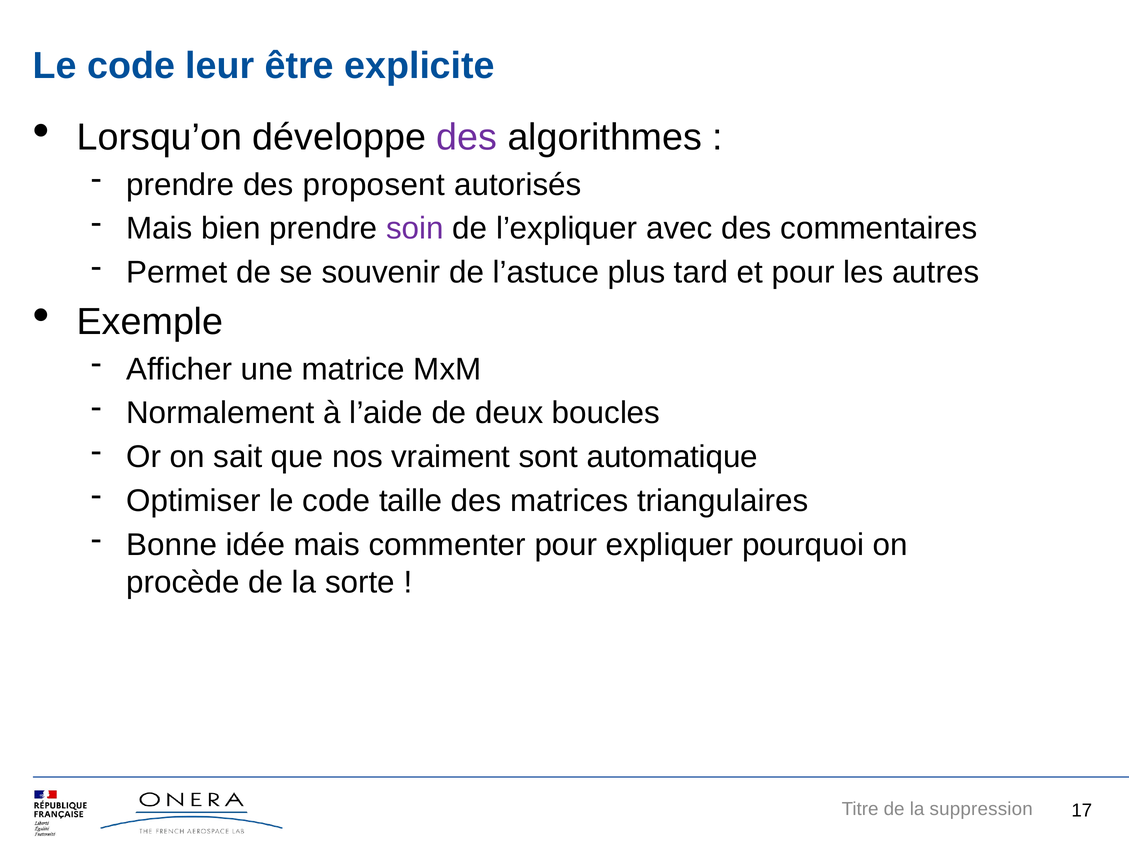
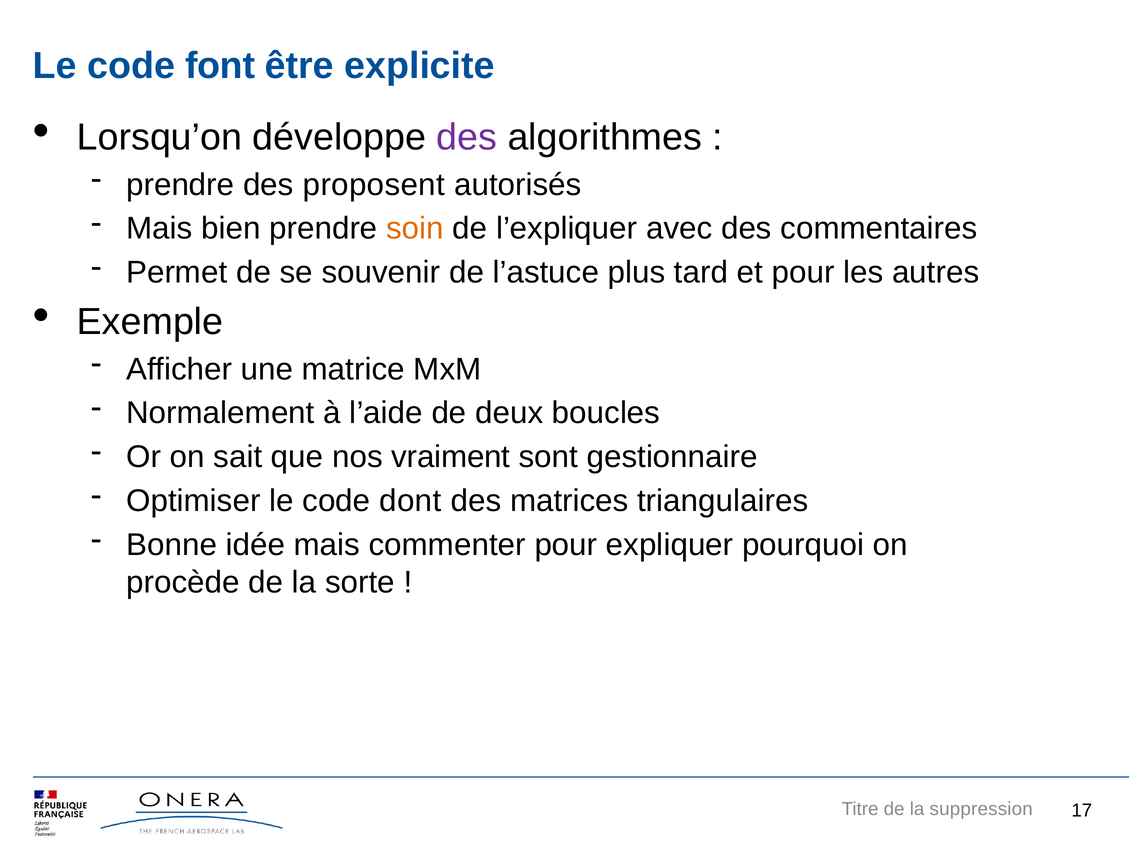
leur: leur -> font (220, 66)
soin colour: purple -> orange (415, 229)
automatique: automatique -> gestionnaire (672, 457)
taille: taille -> dont (410, 501)
